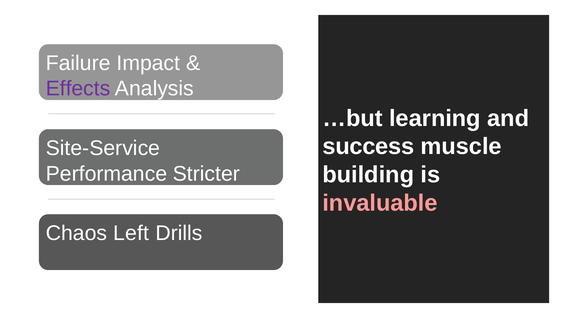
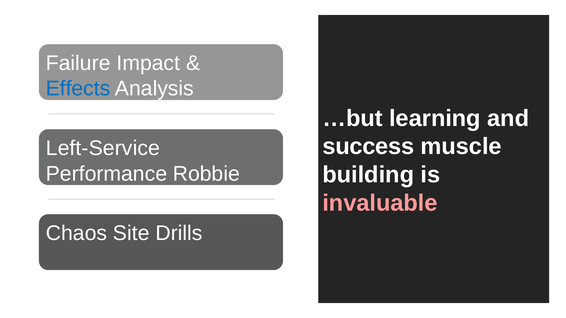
Effects colour: purple -> blue (78, 89)
Site-Service: Site-Service -> Left-Service (103, 148)
Stricter: Stricter -> Robbie (206, 174)
Left: Left -> Site (131, 234)
